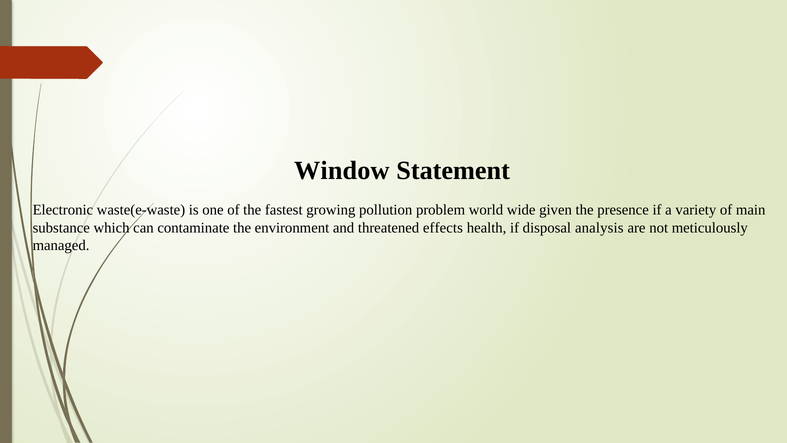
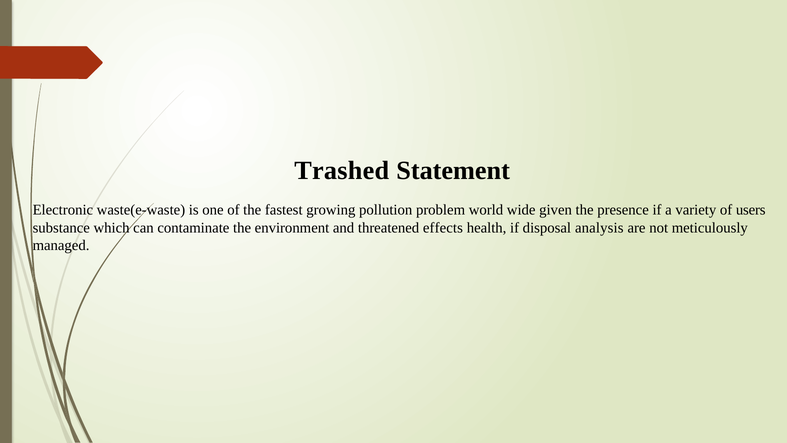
Window: Window -> Trashed (342, 170)
main: main -> users (751, 210)
